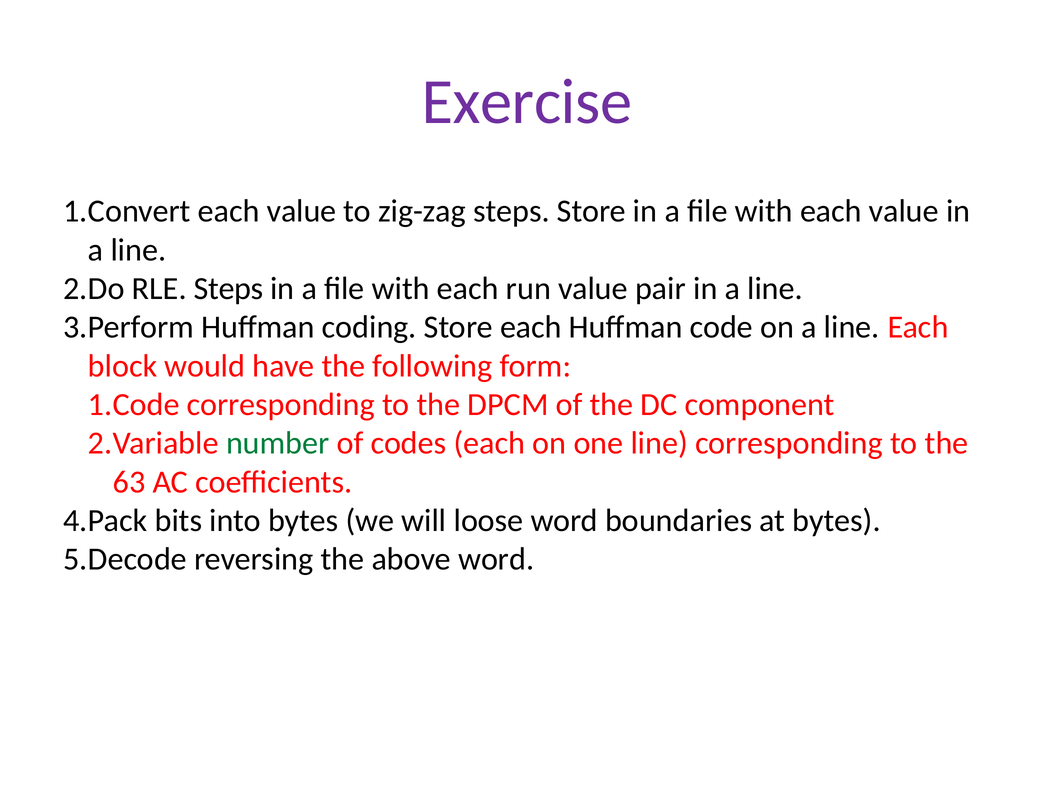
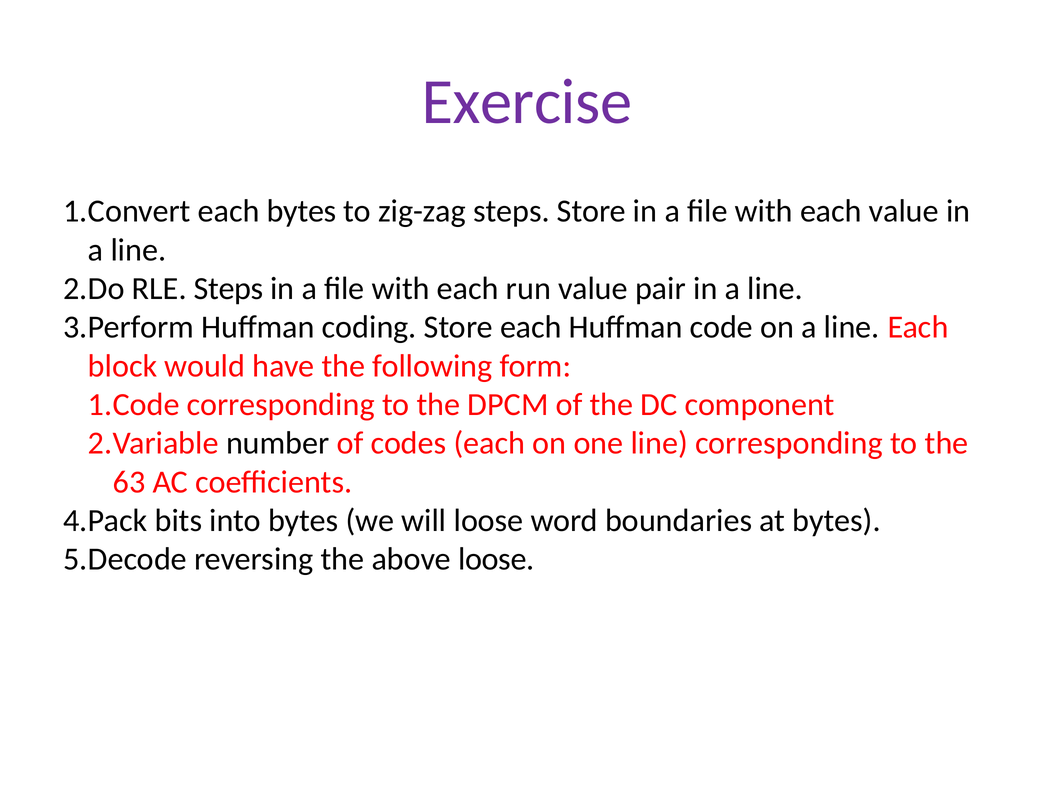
value: value -> bytes (302, 211)
number colour: green -> black (278, 443)
above word: word -> loose (496, 559)
